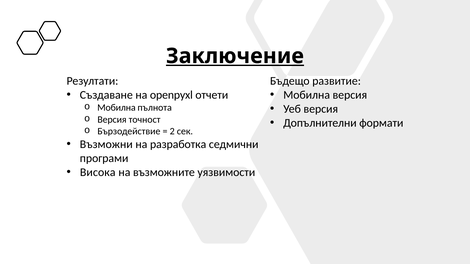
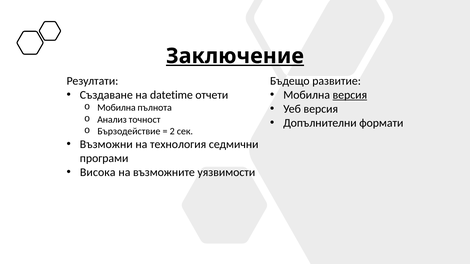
openpyxl: openpyxl -> datetime (171, 95)
версия underline: none -> present (350, 95)
Версия: Версия -> Анализ (112, 120)
разработка: разработка -> технология (178, 144)
